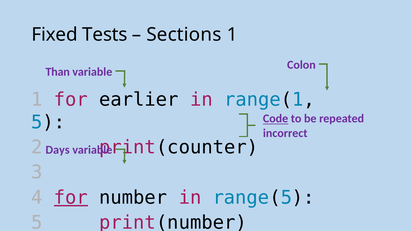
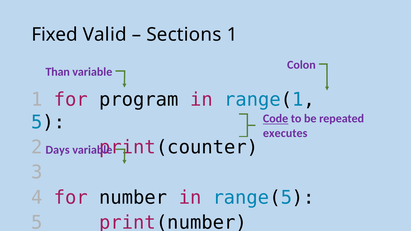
Tests: Tests -> Valid (105, 35)
earlier: earlier -> program (139, 100)
incorrect: incorrect -> executes (285, 133)
for underline: present -> none (71, 198)
